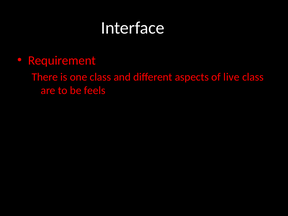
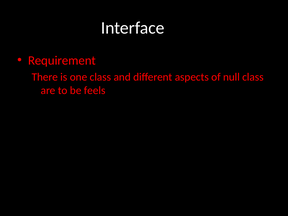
live: live -> null (232, 77)
